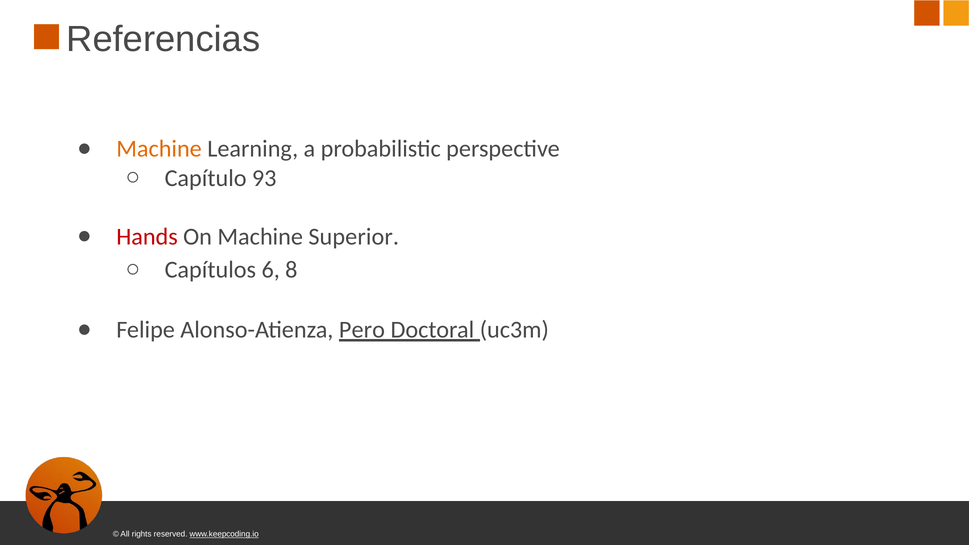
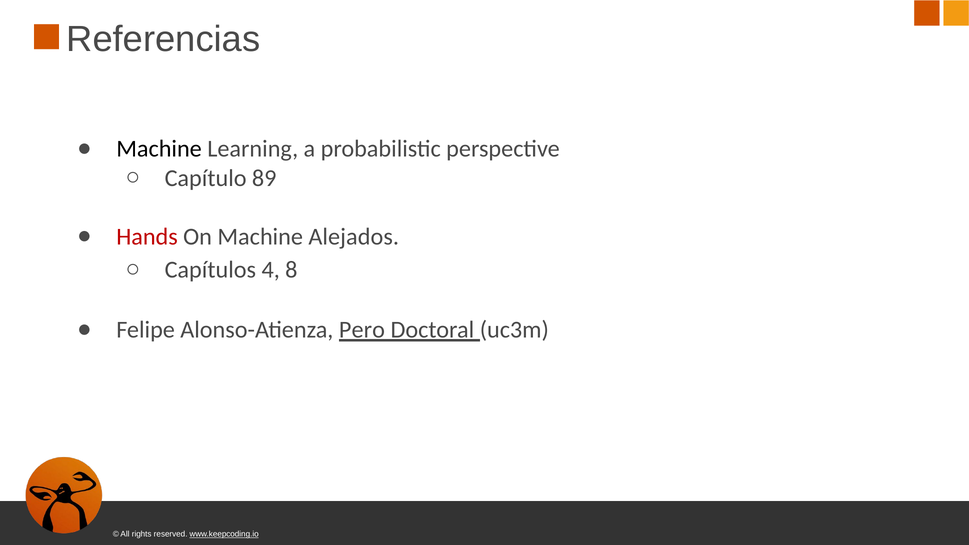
Machine colour: orange -> black (159, 149)
93: 93 -> 89 (264, 178)
Superior: Superior -> Alejados (354, 237)
6: 6 -> 4 (271, 270)
